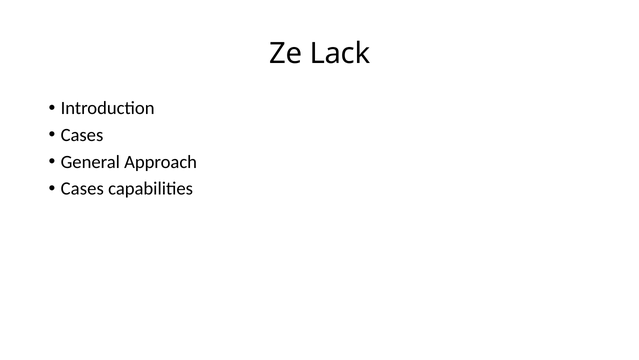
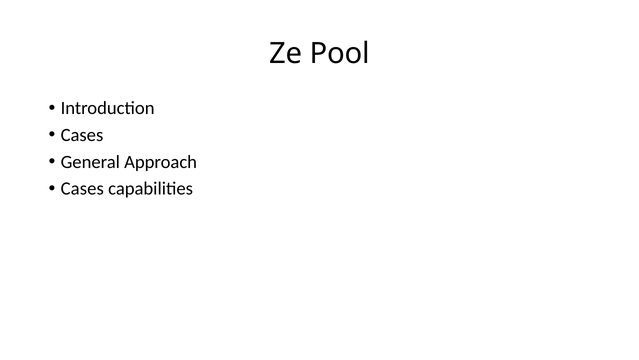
Lack: Lack -> Pool (340, 54)
